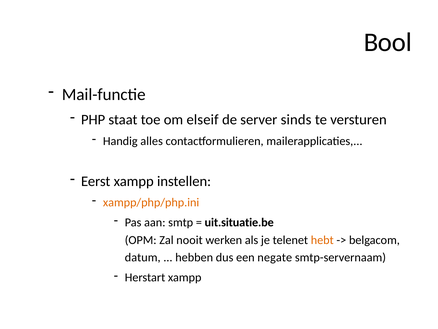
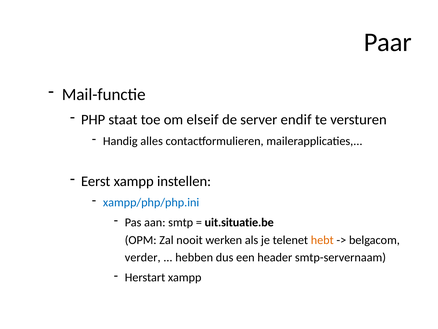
Bool: Bool -> Paar (388, 42)
sinds: sinds -> endif (296, 120)
xampp/php/php.ini colour: orange -> blue (151, 202)
datum: datum -> verder (143, 257)
negate: negate -> header (275, 257)
